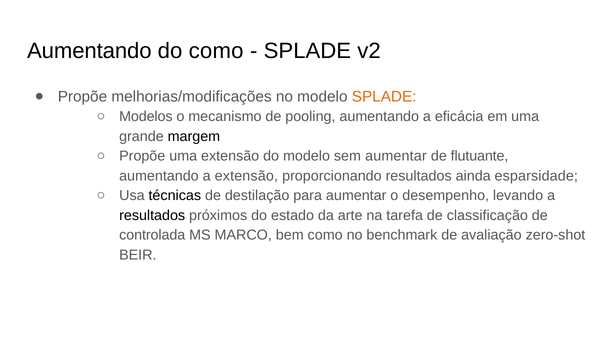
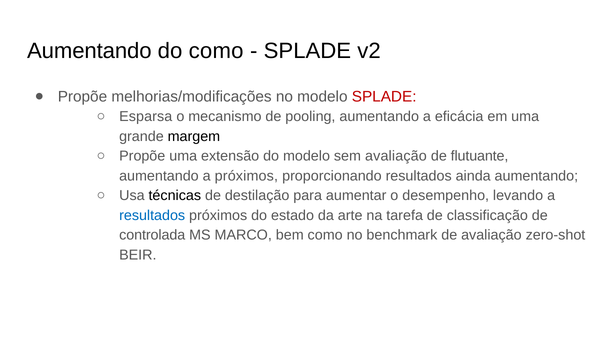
SPLADE colour: orange -> red (384, 97)
Modelos: Modelos -> Esparsa (146, 117)
sem aumentar: aumentar -> avaliação (396, 156)
a extensão: extensão -> próximos (246, 176)
ainda esparsidade: esparsidade -> aumentando (536, 176)
resultados colour: black -> blue (152, 216)
